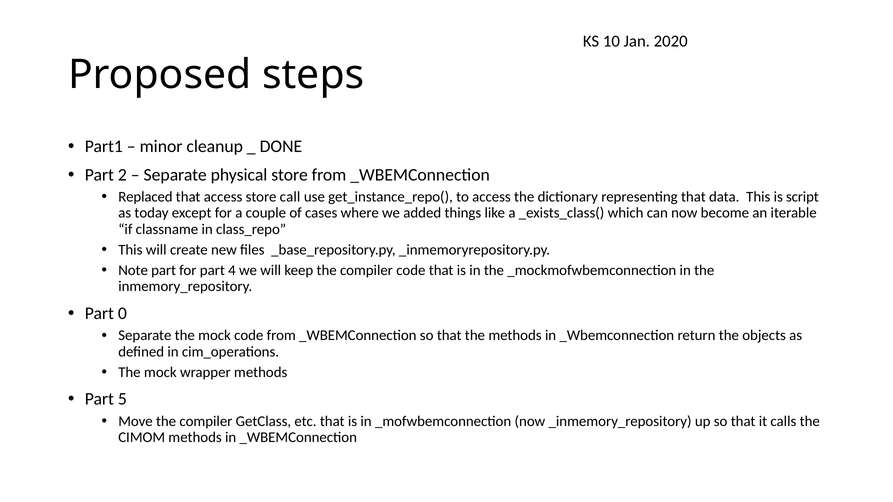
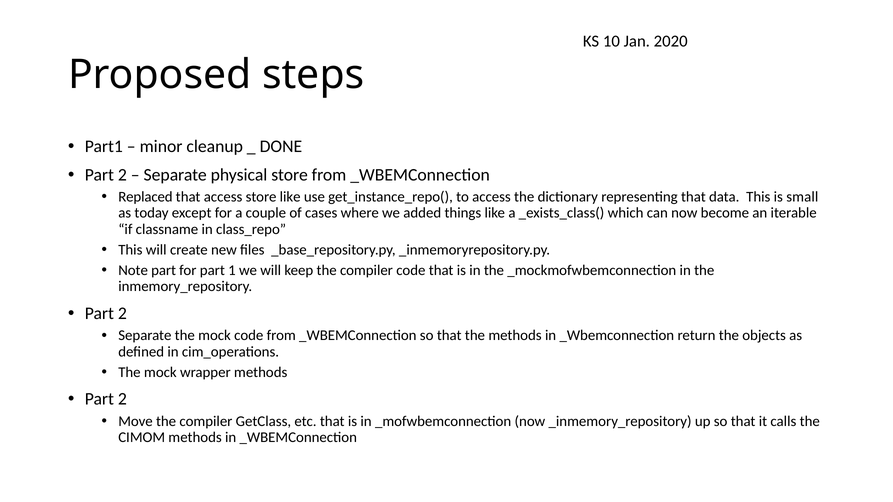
store call: call -> like (290, 197)
script: script -> small (802, 197)
4: 4 -> 1 (232, 271)
0: 0 -> 2 (122, 314)
5: 5 -> 2 (122, 399)
